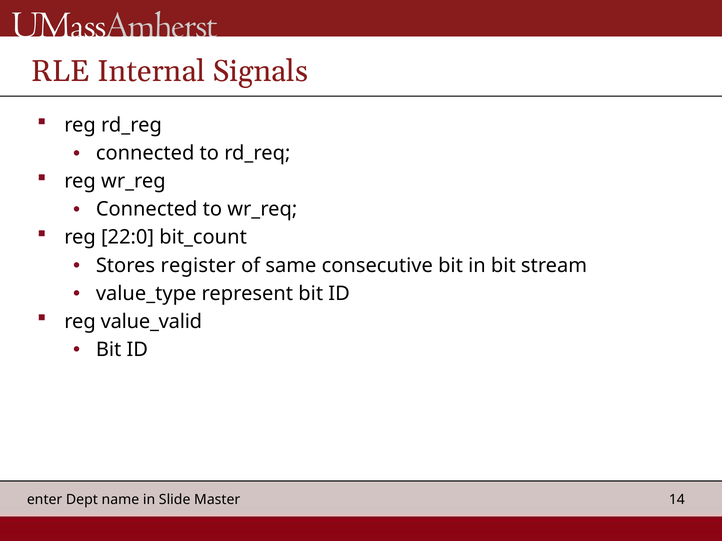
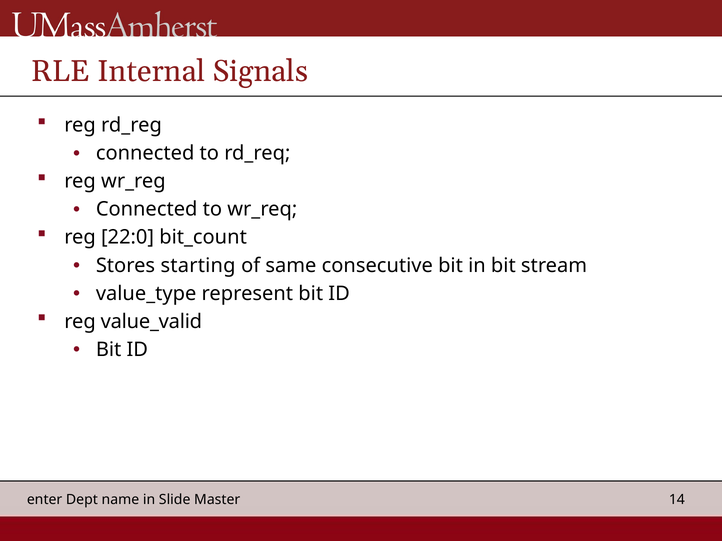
register: register -> starting (198, 266)
